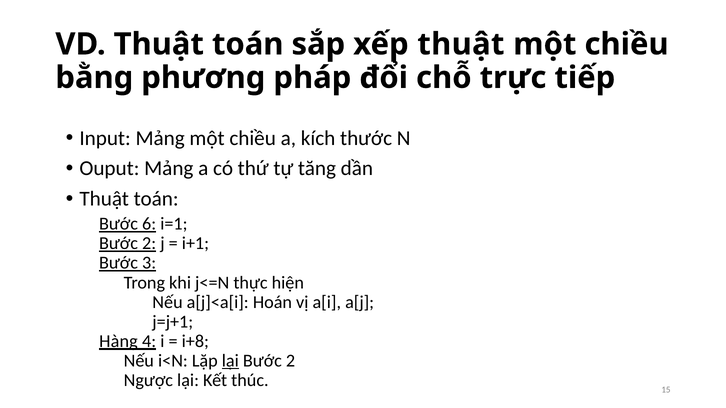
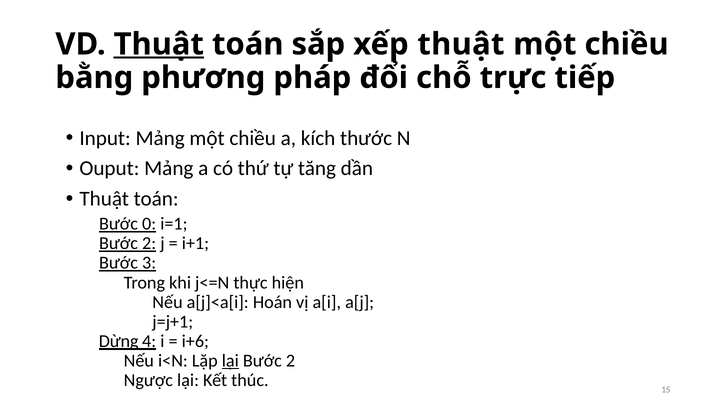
Thuật underline: none -> present (159, 44)
6: 6 -> 0 (149, 224)
Hàng: Hàng -> Dừng (119, 342)
i+8: i+8 -> i+6 (195, 342)
